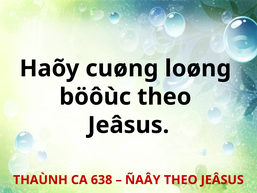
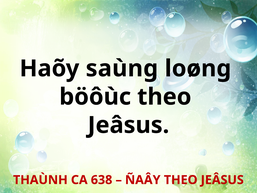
cuøng: cuøng -> saùng (122, 68)
